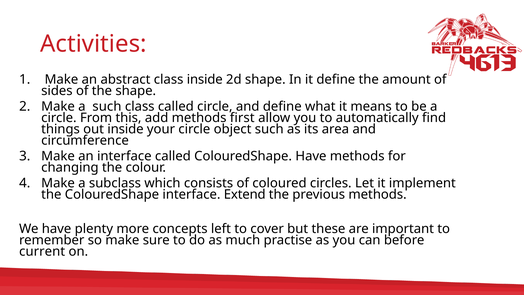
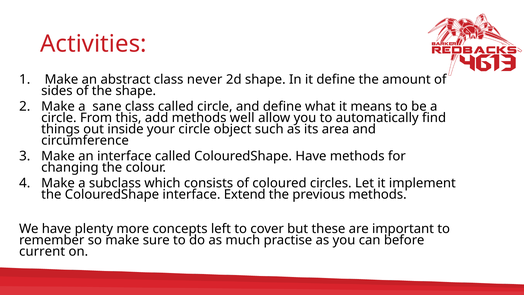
class inside: inside -> never (205, 79)
a such: such -> sane (107, 106)
first: first -> well (242, 118)
